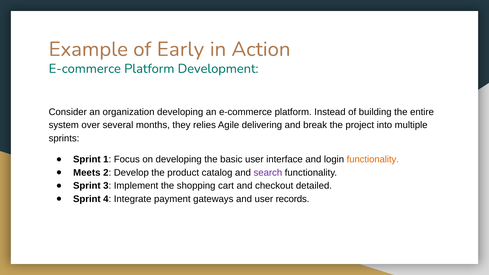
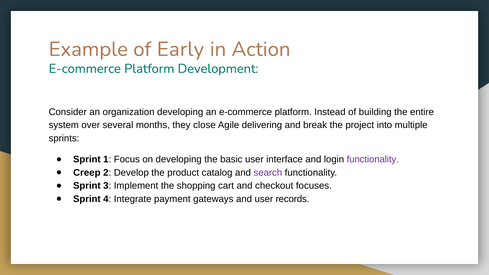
relies: relies -> close (204, 125)
functionality colour: orange -> purple (373, 160)
Meets: Meets -> Creep (87, 173)
detailed: detailed -> focuses (314, 186)
